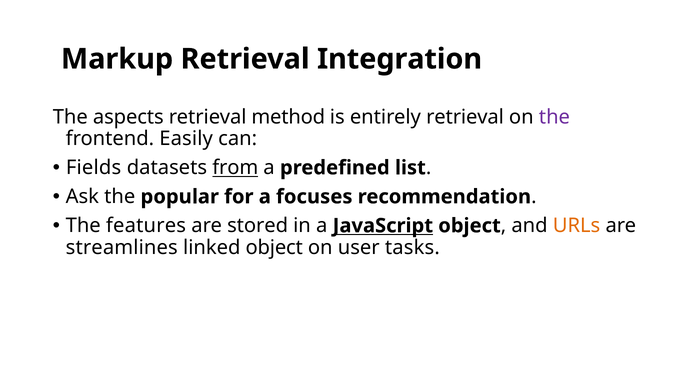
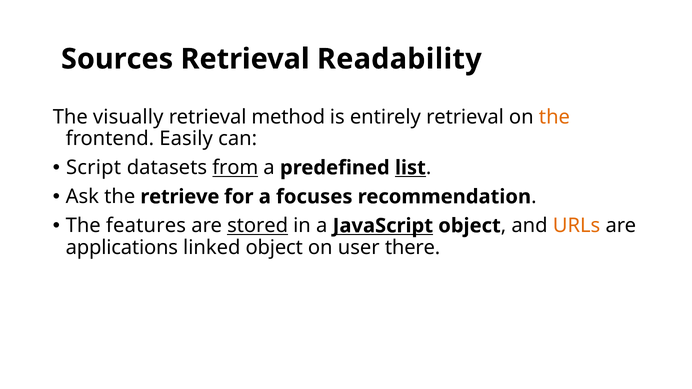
Markup: Markup -> Sources (117, 59)
Integration: Integration -> Readability (399, 59)
aspects: aspects -> visually (128, 117)
the colour: purple -> orange (554, 117)
Fields: Fields -> Script (94, 168)
list underline: none -> present (410, 168)
popular: popular -> retrieve (180, 197)
stored underline: none -> present (258, 226)
streamlines: streamlines -> applications (122, 248)
tasks: tasks -> there (413, 248)
